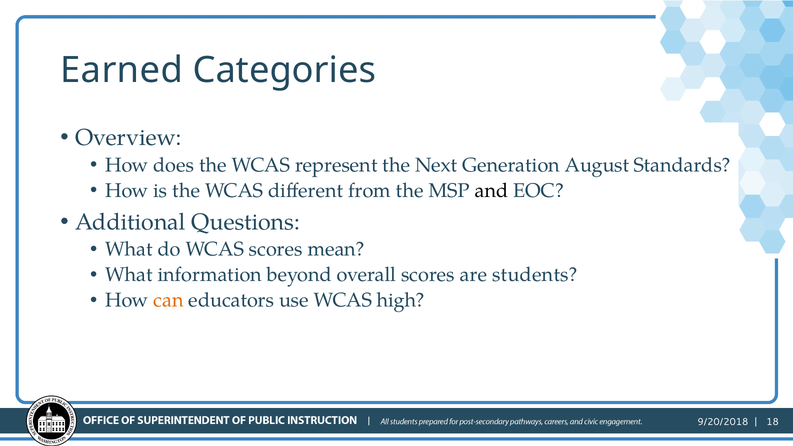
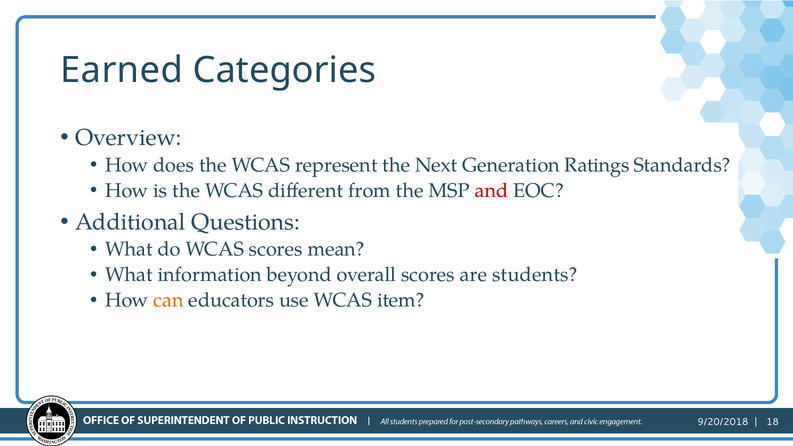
August: August -> Ratings (597, 165)
and colour: black -> red (492, 191)
high: high -> item (401, 300)
